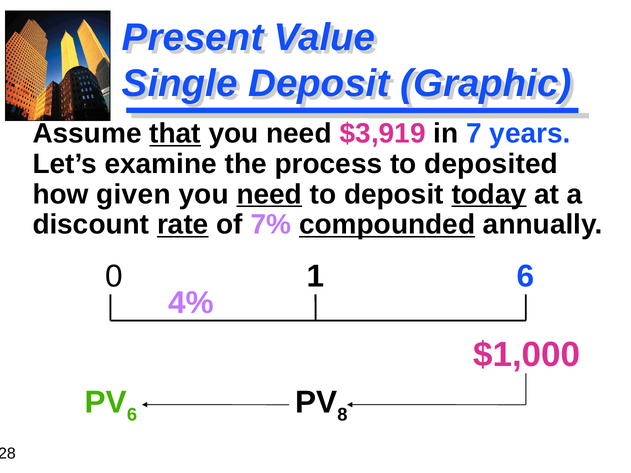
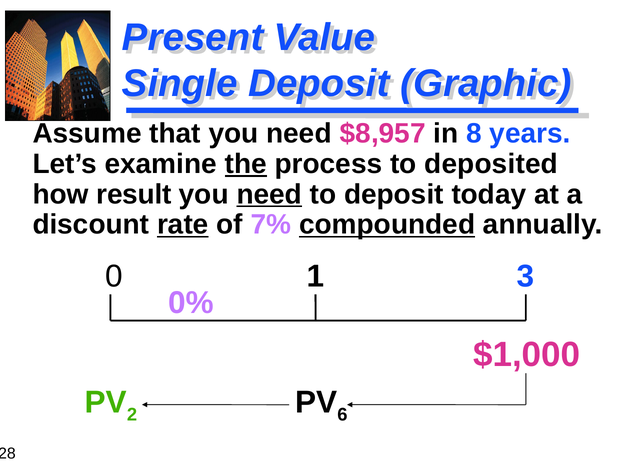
that underline: present -> none (175, 134)
$3,919: $3,919 -> $8,957 (383, 134)
7: 7 -> 8 (474, 134)
the underline: none -> present (246, 164)
given: given -> result (134, 194)
today underline: present -> none (489, 194)
1 6: 6 -> 3 (525, 277)
4%: 4% -> 0% (191, 303)
6: 6 -> 2 (132, 415)
8: 8 -> 6 (342, 415)
